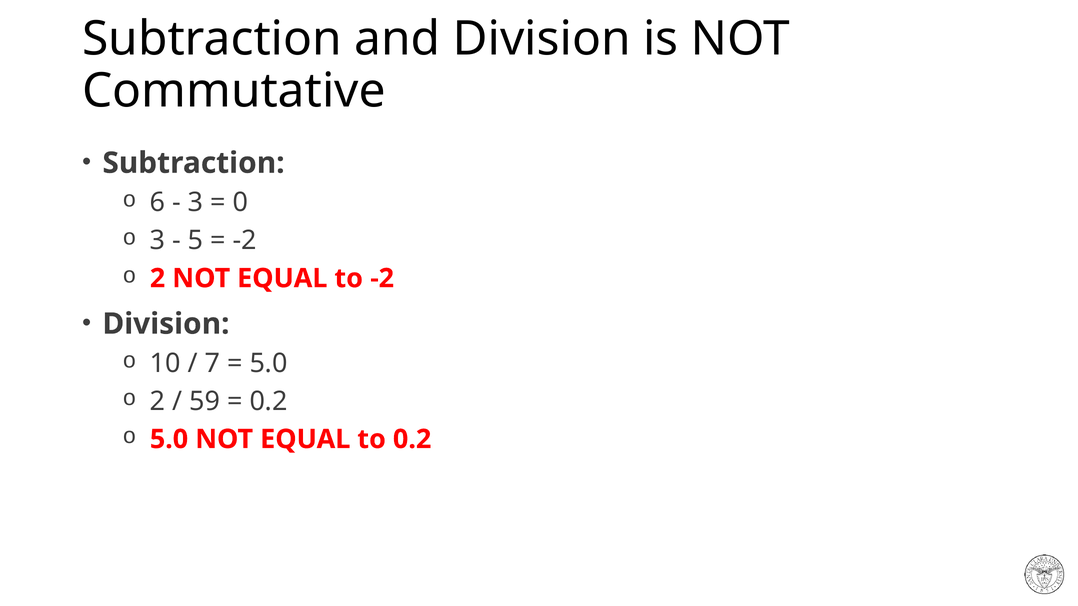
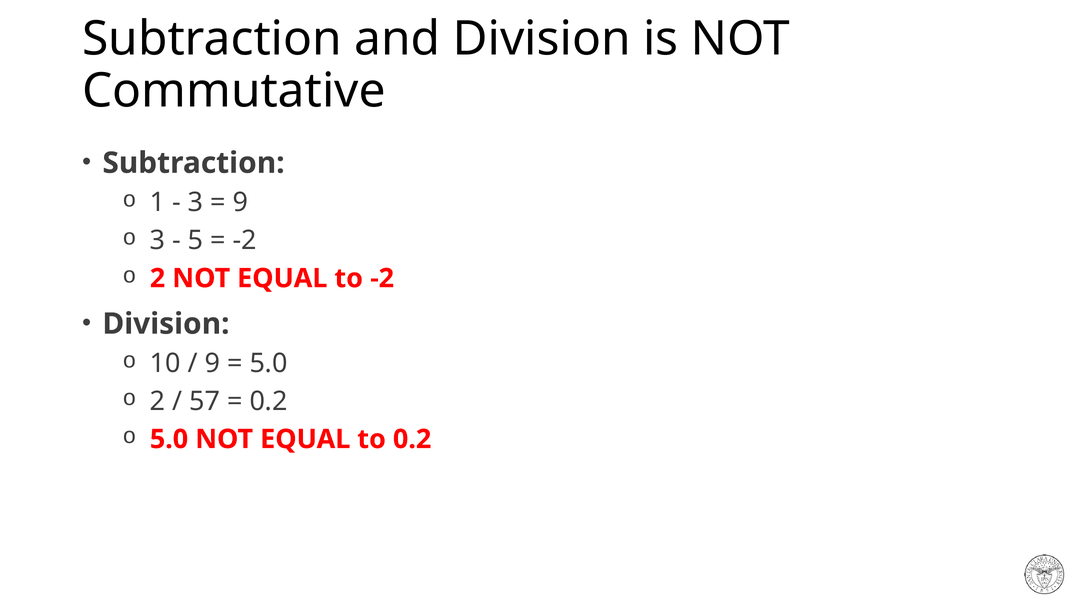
6: 6 -> 1 (158, 203)
0: 0 -> 9 (240, 203)
7: 7 -> 9 (212, 364)
59: 59 -> 57 (205, 402)
